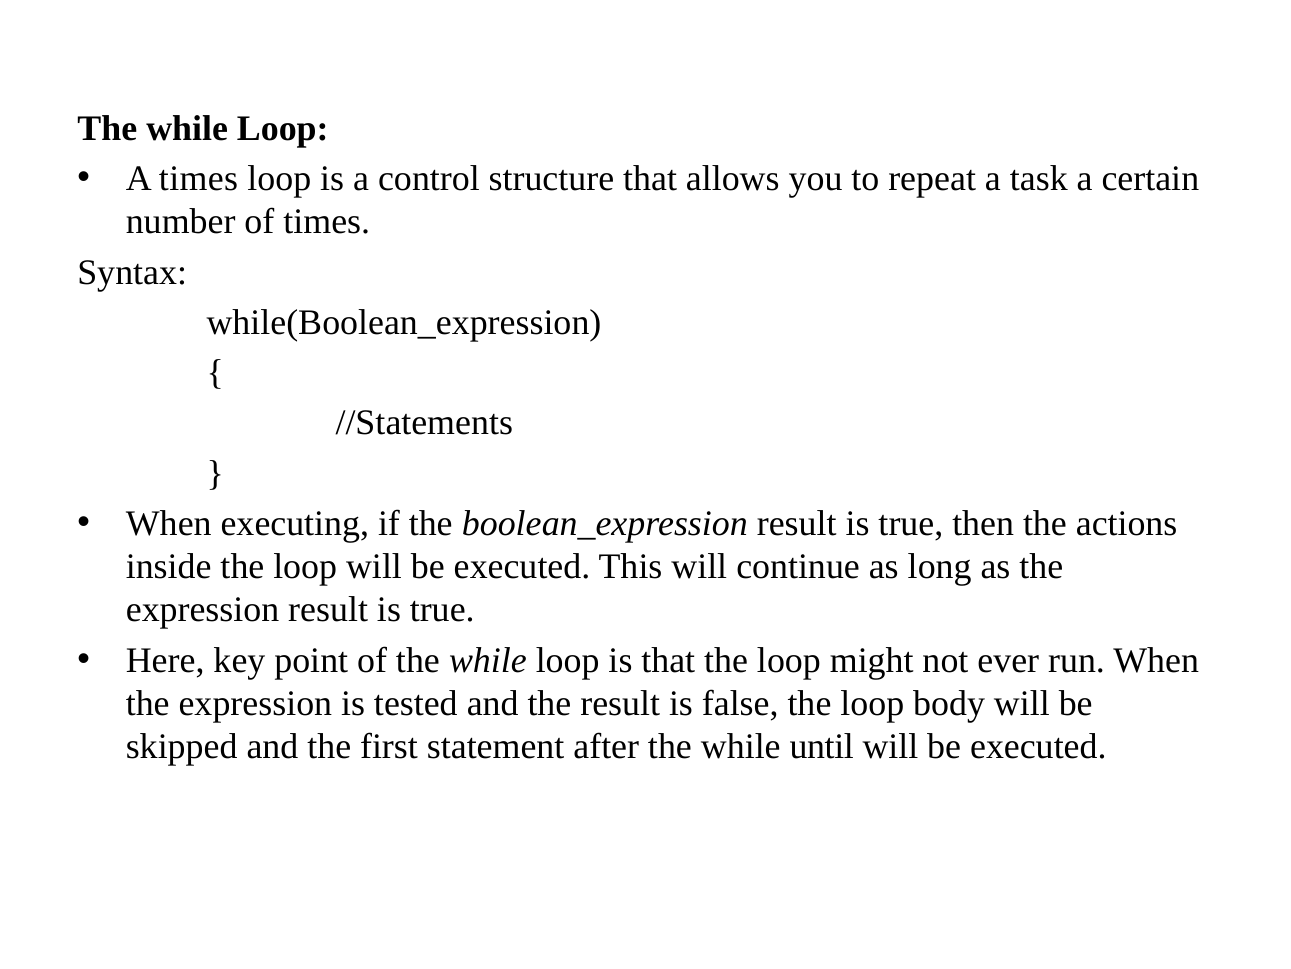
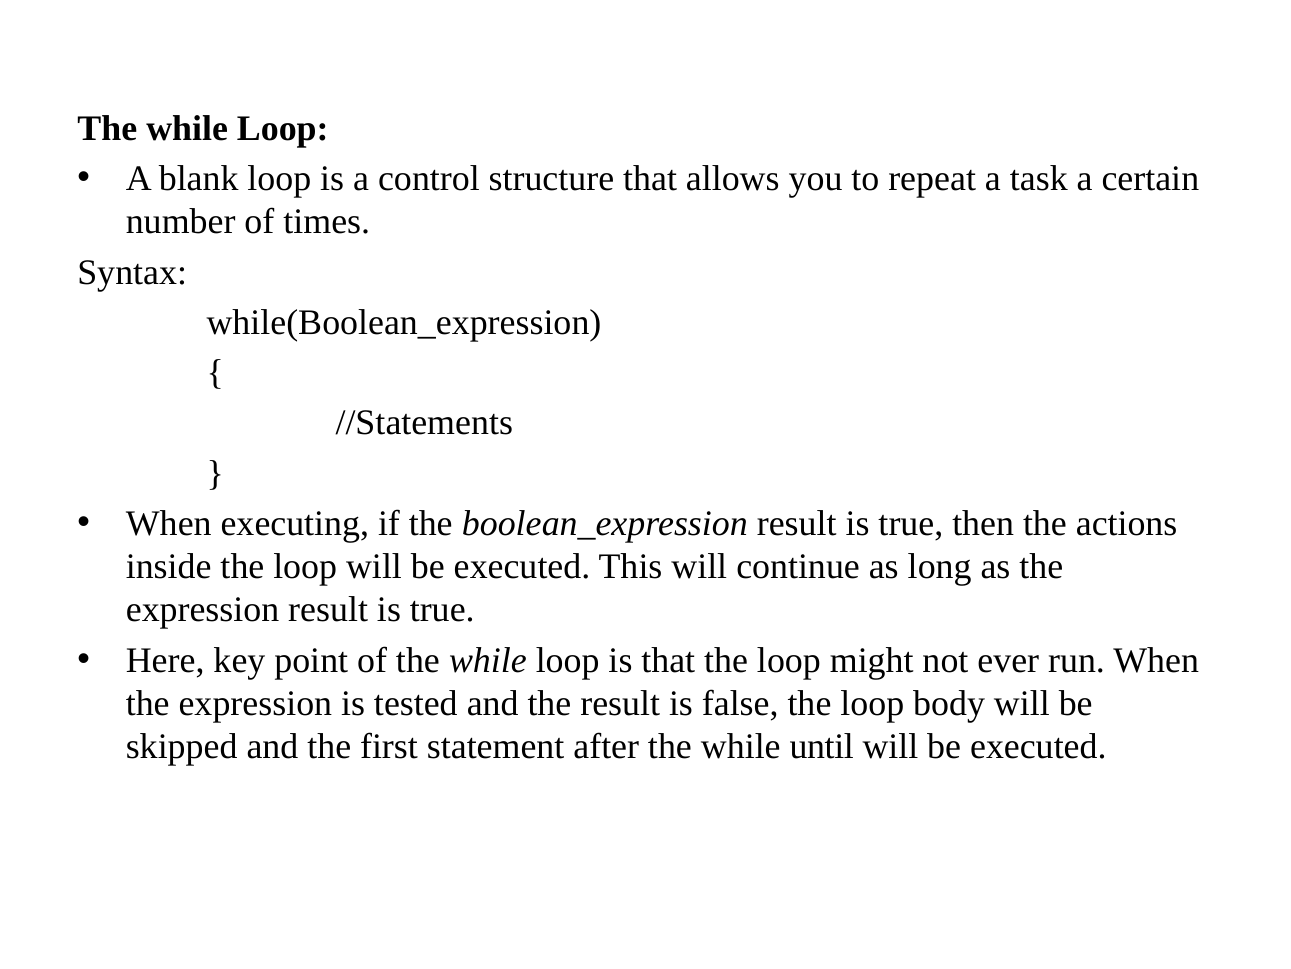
A times: times -> blank (199, 179)
